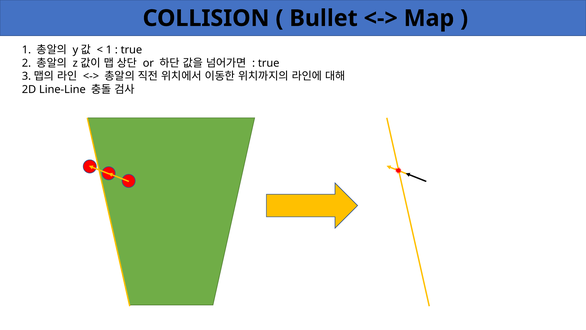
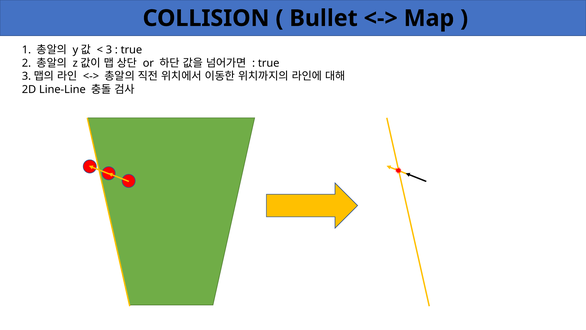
1: 1 -> 3 (109, 50)
